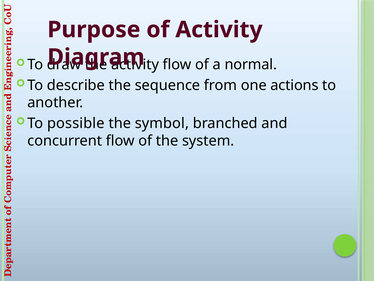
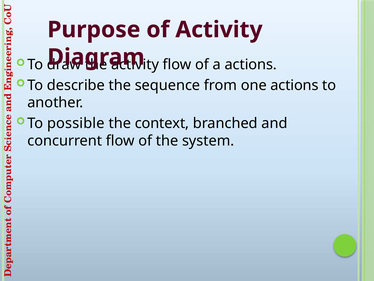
a normal: normal -> actions (251, 65)
symbol: symbol -> context (162, 123)
